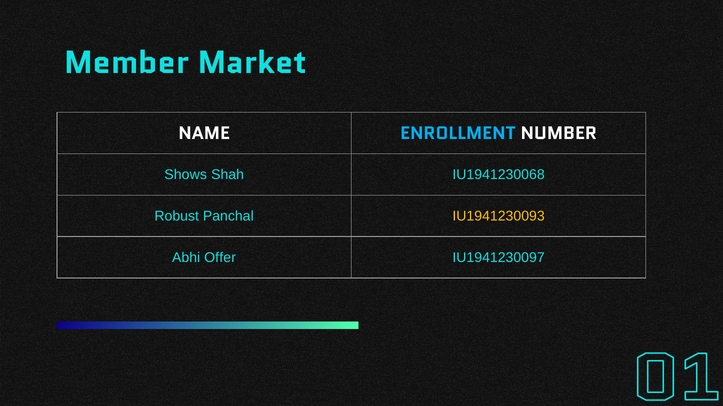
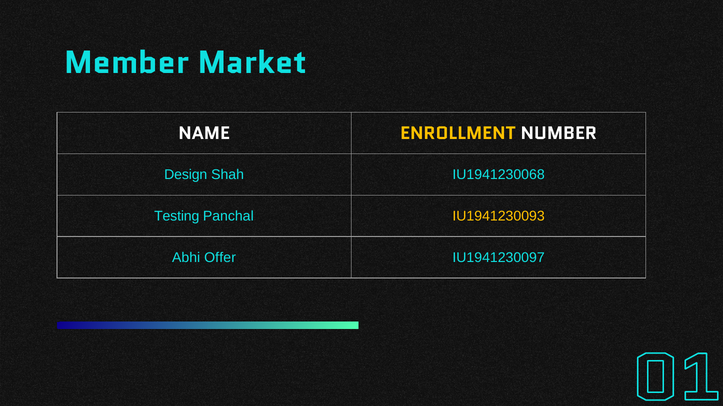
ENROLLMENT colour: light blue -> yellow (458, 134)
Shows: Shows -> Design (186, 175)
Robust: Robust -> Testing (177, 216)
